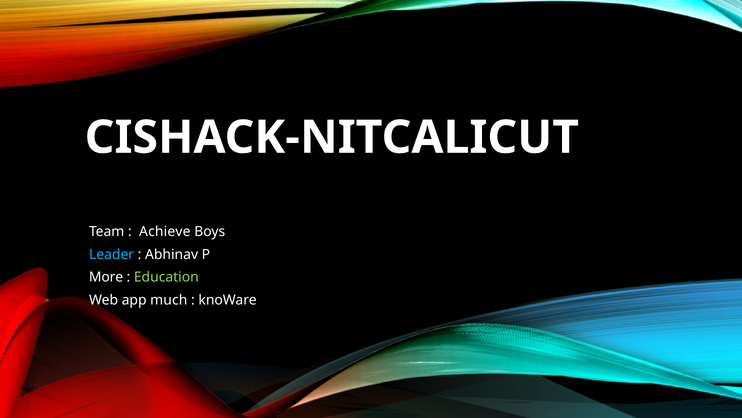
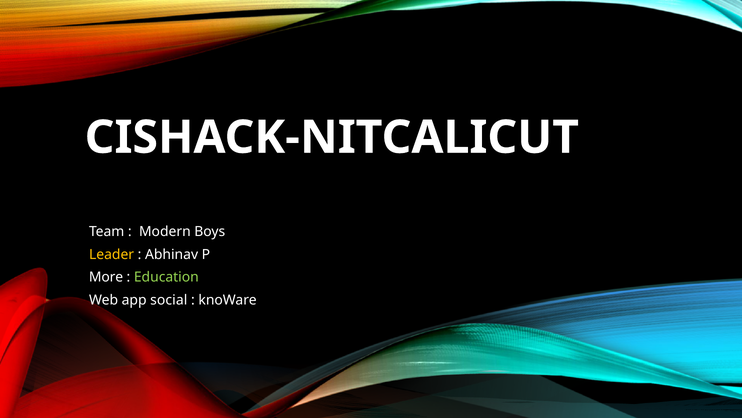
Achieve: Achieve -> Modern (165, 231)
Leader colour: light blue -> yellow (112, 254)
much: much -> social (169, 300)
